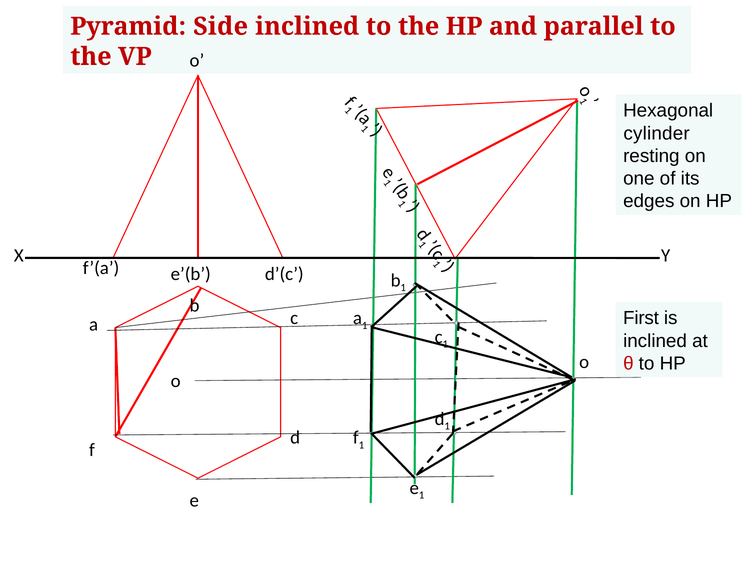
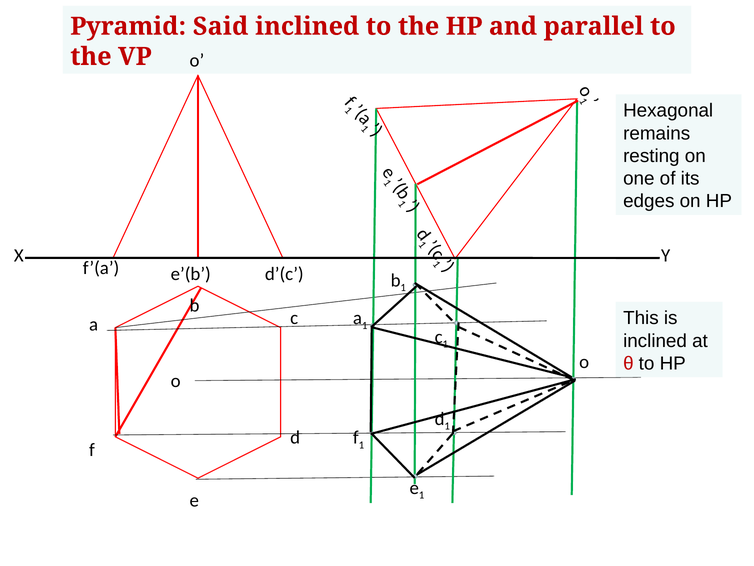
Side: Side -> Said (221, 26)
cylinder: cylinder -> remains (657, 133)
First: First -> This (641, 318)
